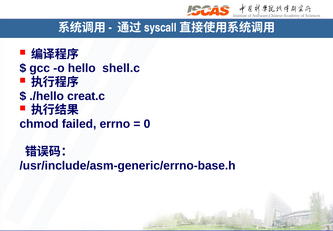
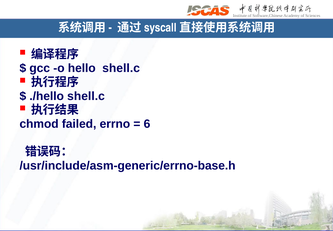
./hello creat.c: creat.c -> shell.c (86, 96)
0: 0 -> 6 (147, 124)
